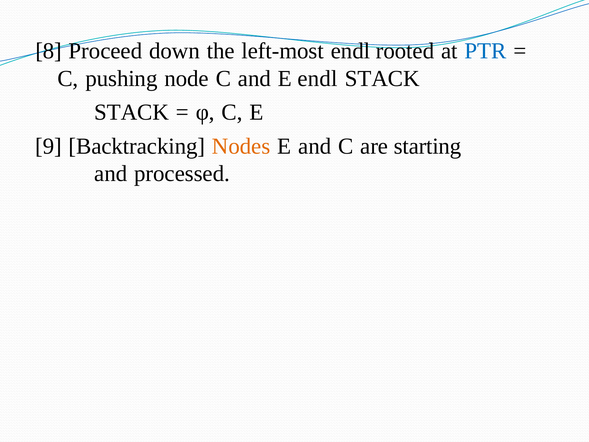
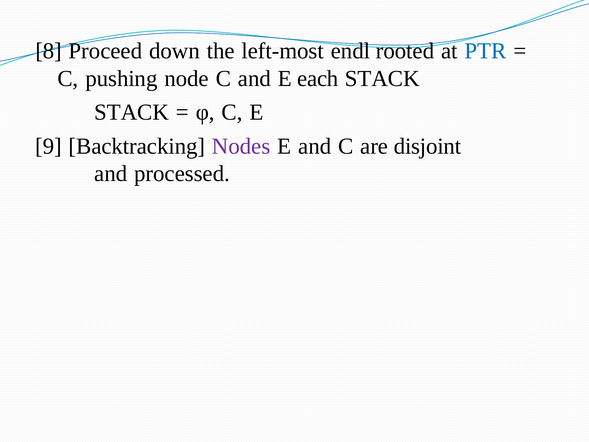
E endl: endl -> each (318, 79)
Nodes colour: orange -> purple (241, 146)
starting: starting -> disjoint (428, 146)
